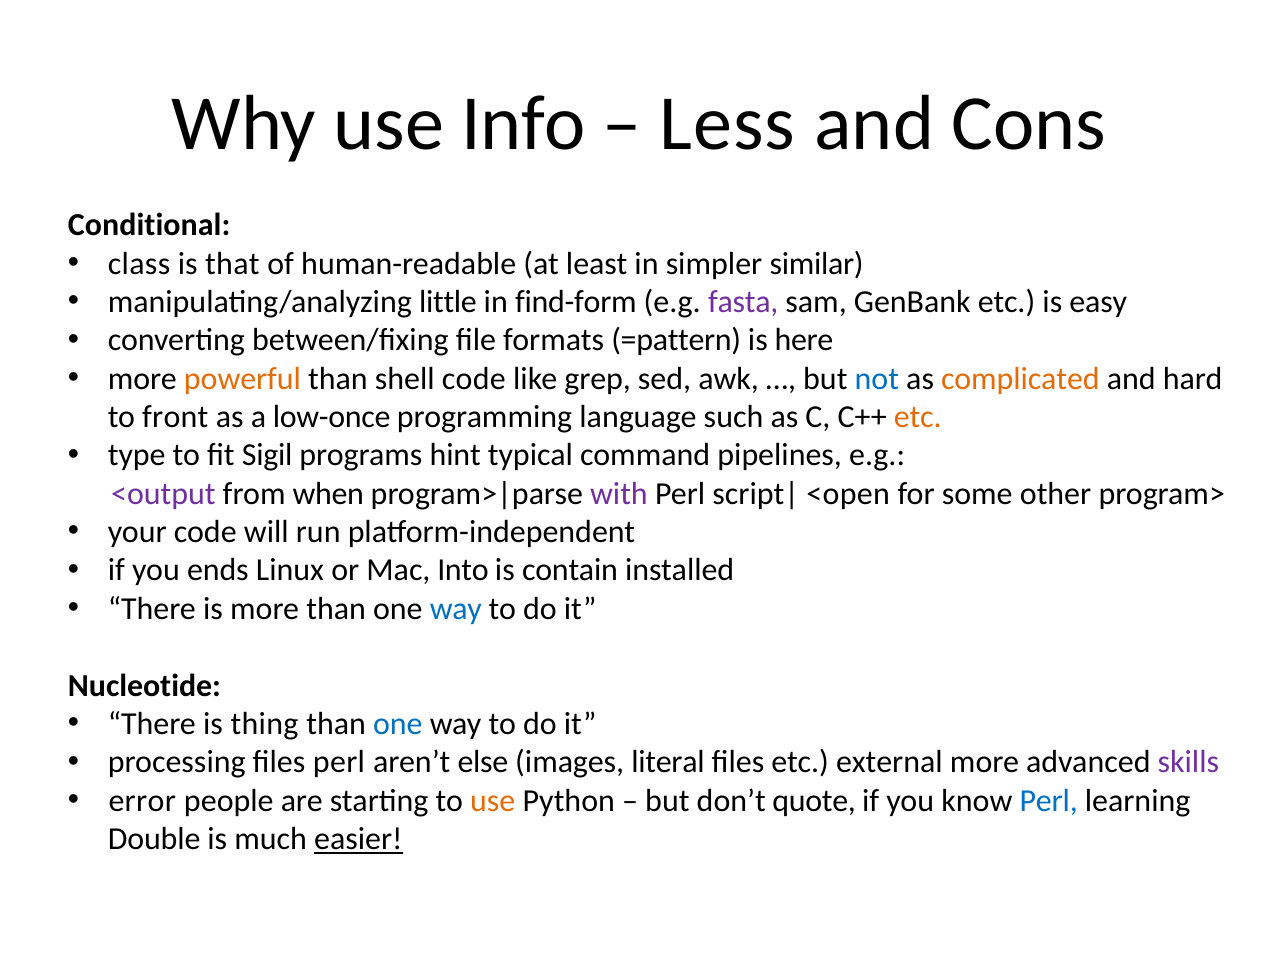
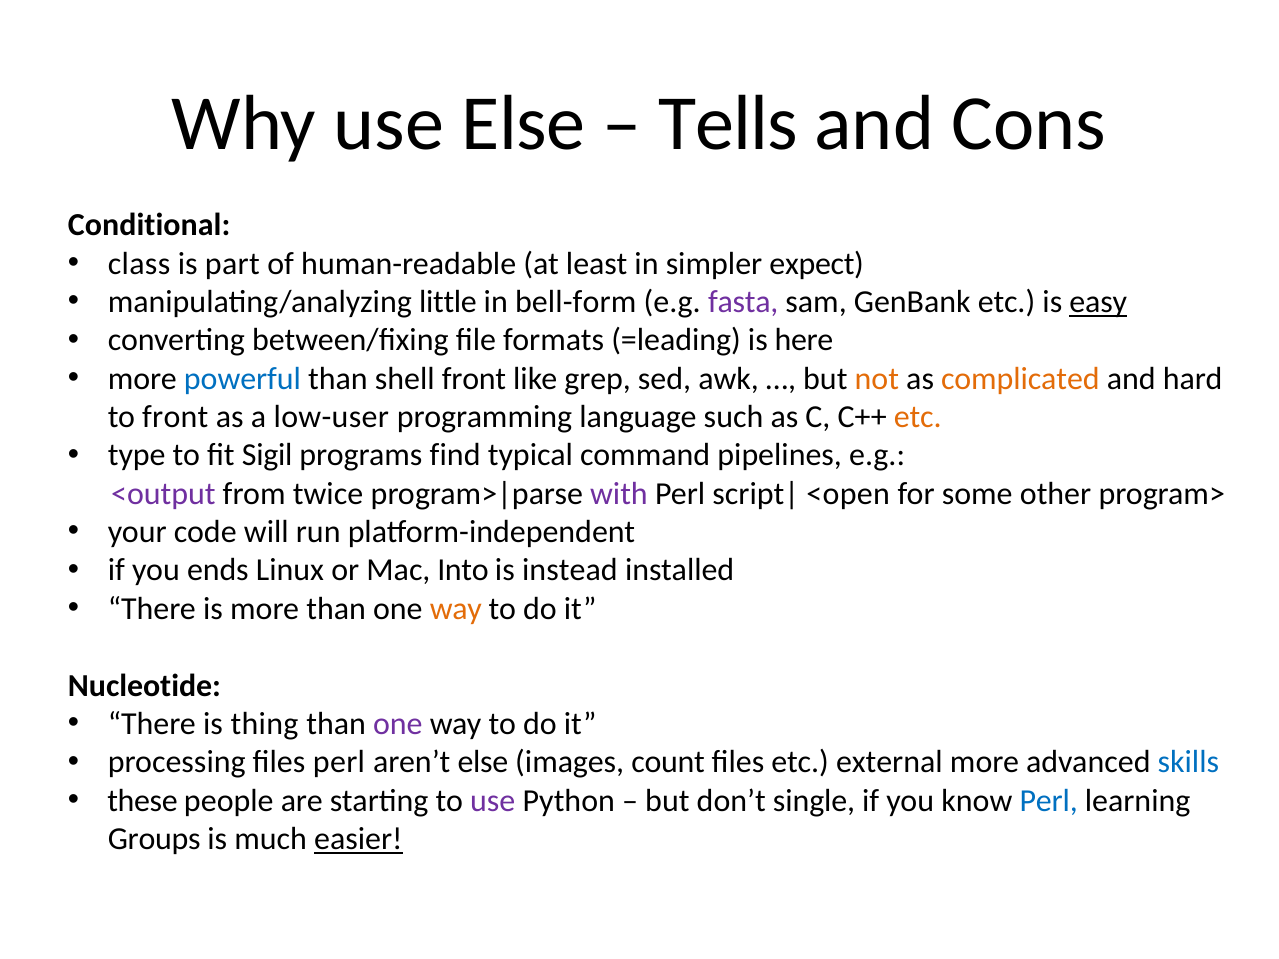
use Info: Info -> Else (524, 124)
Less: Less -> Tells (728, 124)
that: that -> part (232, 264)
similar: similar -> expect (817, 264)
find-form: find-form -> bell-form (576, 302)
easy underline: none -> present (1098, 302)
=pattern: =pattern -> =leading (676, 340)
powerful colour: orange -> blue (242, 379)
shell code: code -> front (474, 379)
not colour: blue -> orange (877, 379)
low-once: low-once -> low-user (331, 417)
hint: hint -> find (455, 455)
when: when -> twice (328, 494)
contain: contain -> instead (570, 571)
way colour: blue -> orange (456, 609)
one colour: blue -> purple (398, 724)
literal: literal -> count (668, 762)
skills colour: purple -> blue (1188, 762)
error: error -> these (143, 801)
use colour: orange -> purple (493, 801)
quote: quote -> single (814, 801)
Double: Double -> Groups (154, 839)
